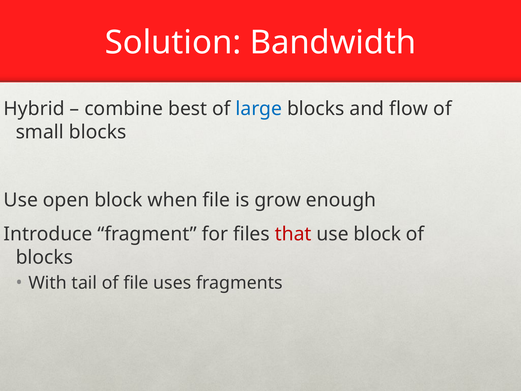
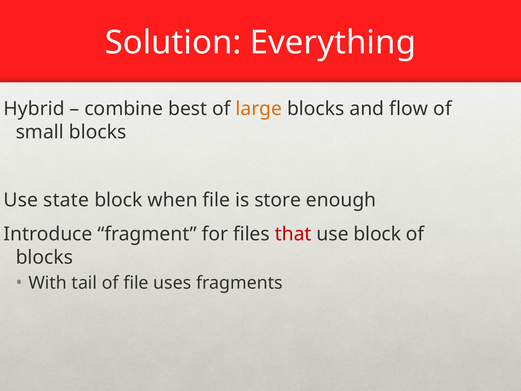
Bandwidth: Bandwidth -> Everything (333, 42)
large colour: blue -> orange (259, 109)
open: open -> state (66, 200)
grow: grow -> store (278, 200)
